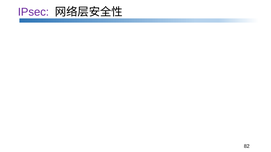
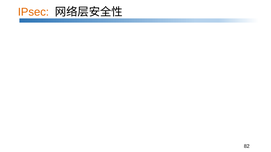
IPsec colour: purple -> orange (33, 12)
